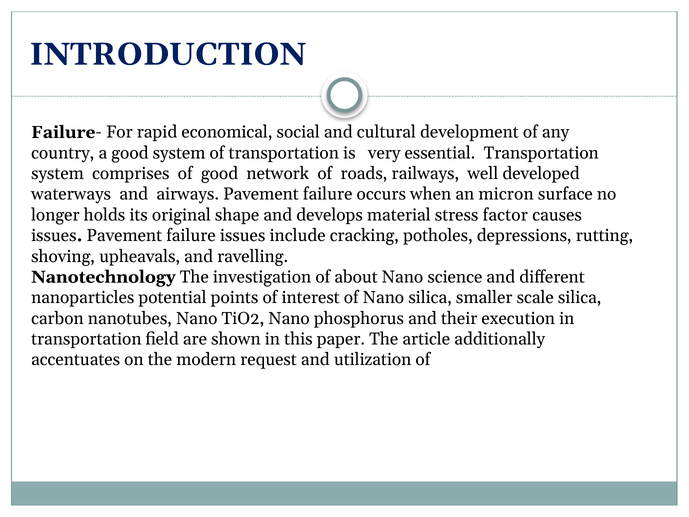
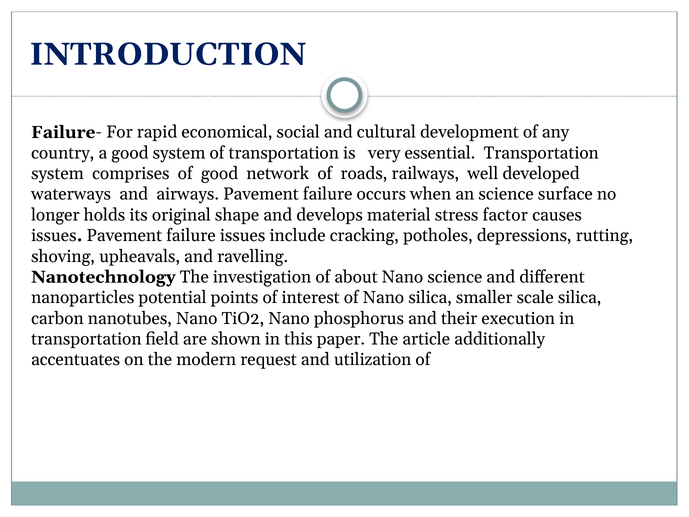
an micron: micron -> science (506, 194)
